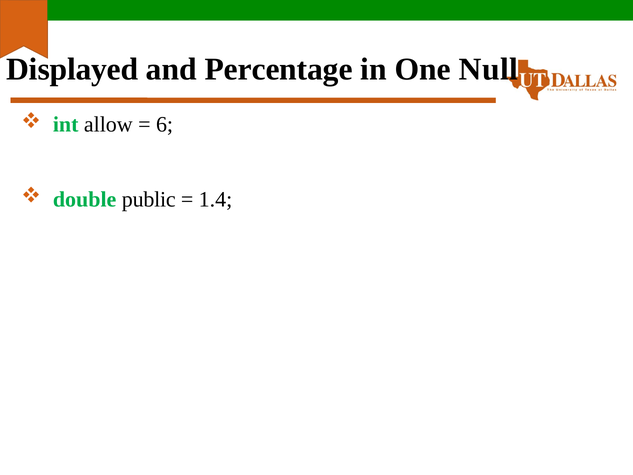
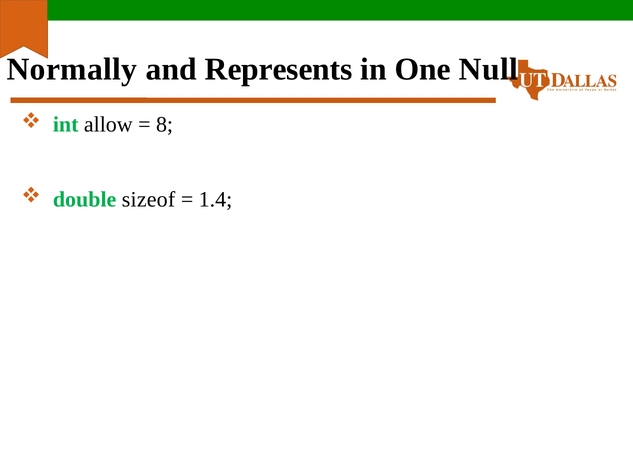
Displayed: Displayed -> Normally (72, 69)
Percentage: Percentage -> Represents (279, 69)
6: 6 -> 8 (165, 124)
public: public -> sizeof (149, 199)
